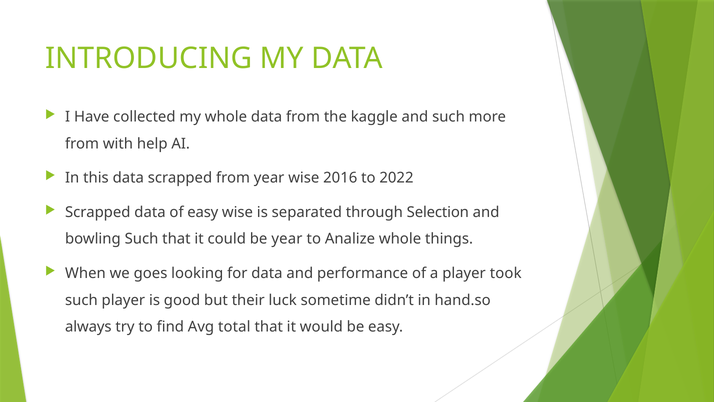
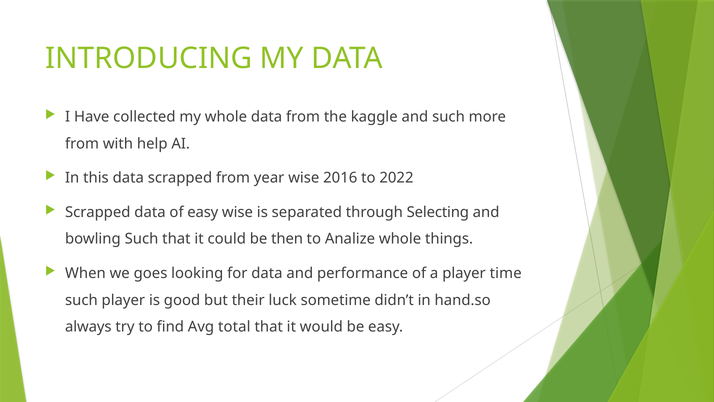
Selection: Selection -> Selecting (438, 212)
be year: year -> then (287, 239)
took: took -> time (506, 273)
